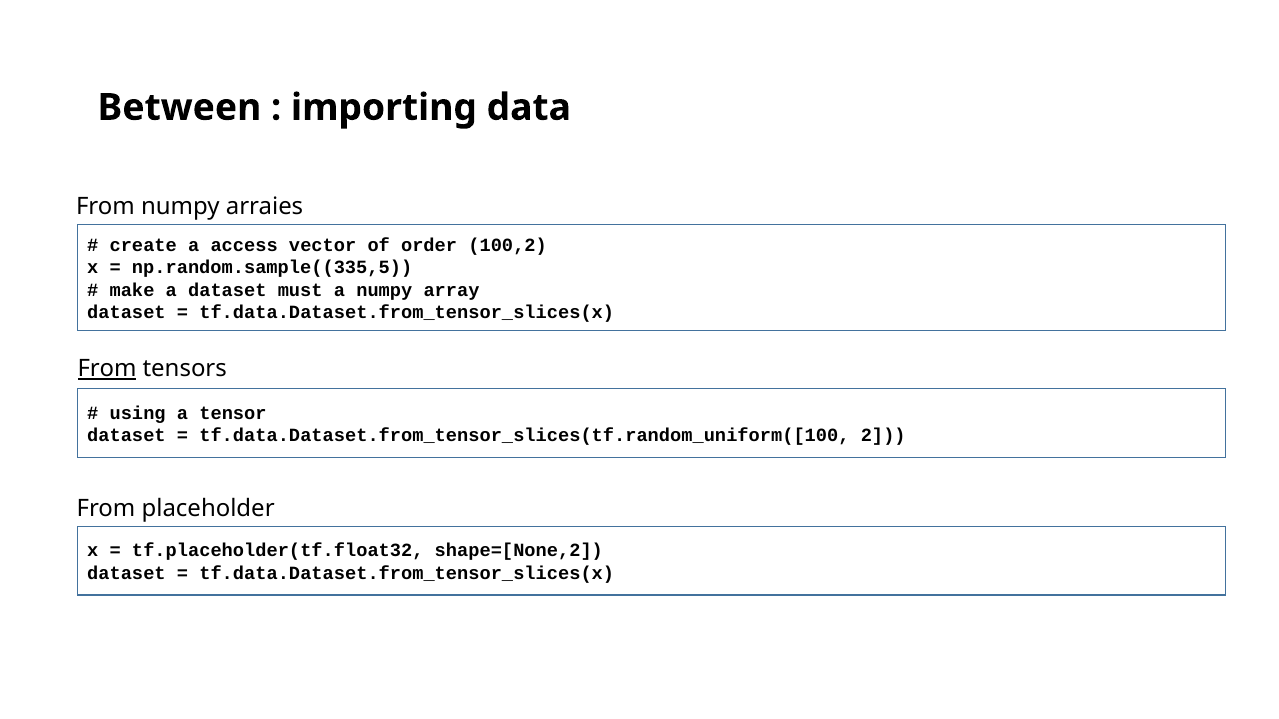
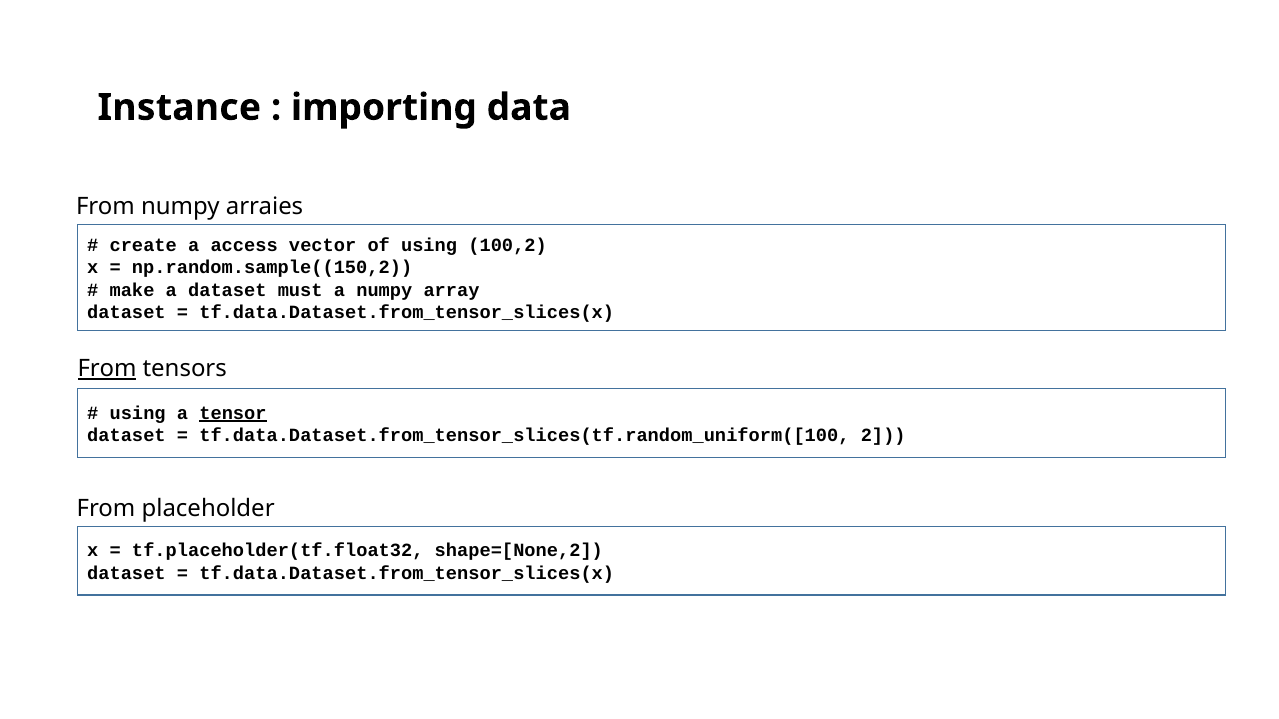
Between: Between -> Instance (179, 108)
of order: order -> using (429, 245)
np.random.sample((335,5: np.random.sample((335,5 -> np.random.sample((150,2 (272, 268)
tensor underline: none -> present (233, 413)
